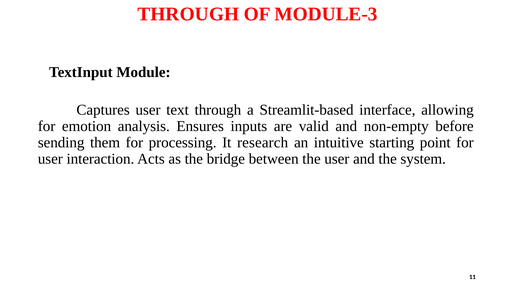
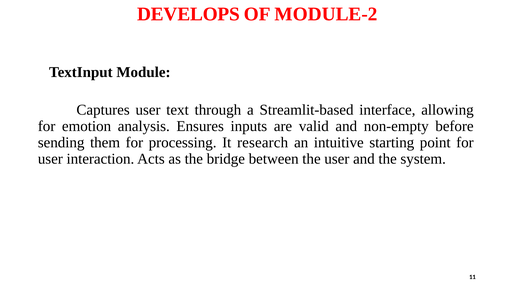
THROUGH: THROUGH -> DEVELOPS (189, 14)
MODULE-3: MODULE-3 -> MODULE-2 (326, 14)
